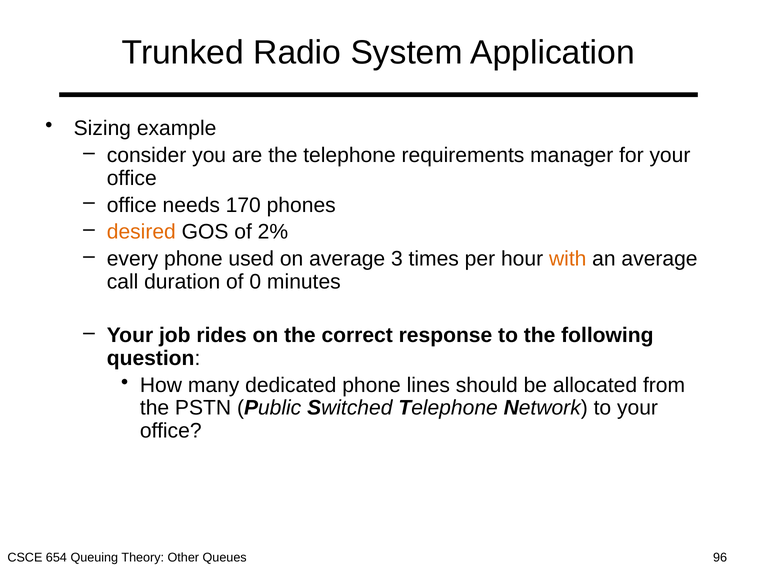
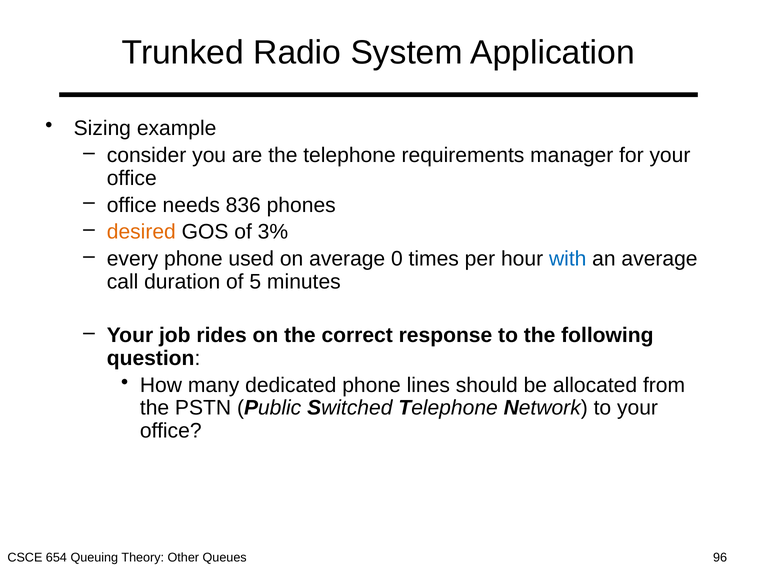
170: 170 -> 836 (243, 205)
2%: 2% -> 3% (273, 232)
3: 3 -> 0 (397, 259)
with colour: orange -> blue (568, 259)
0: 0 -> 5 (255, 282)
